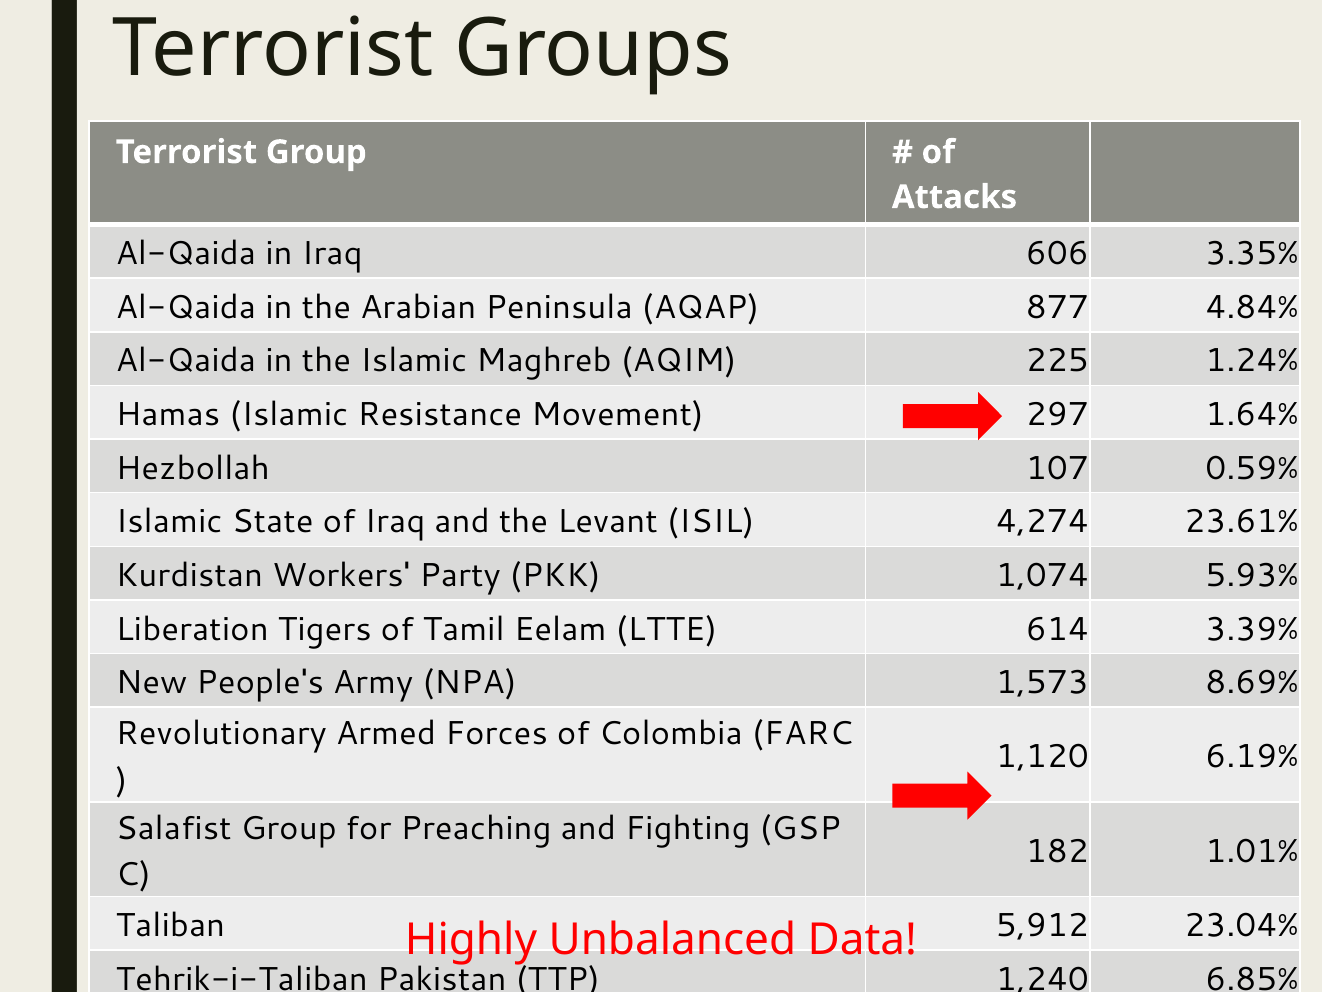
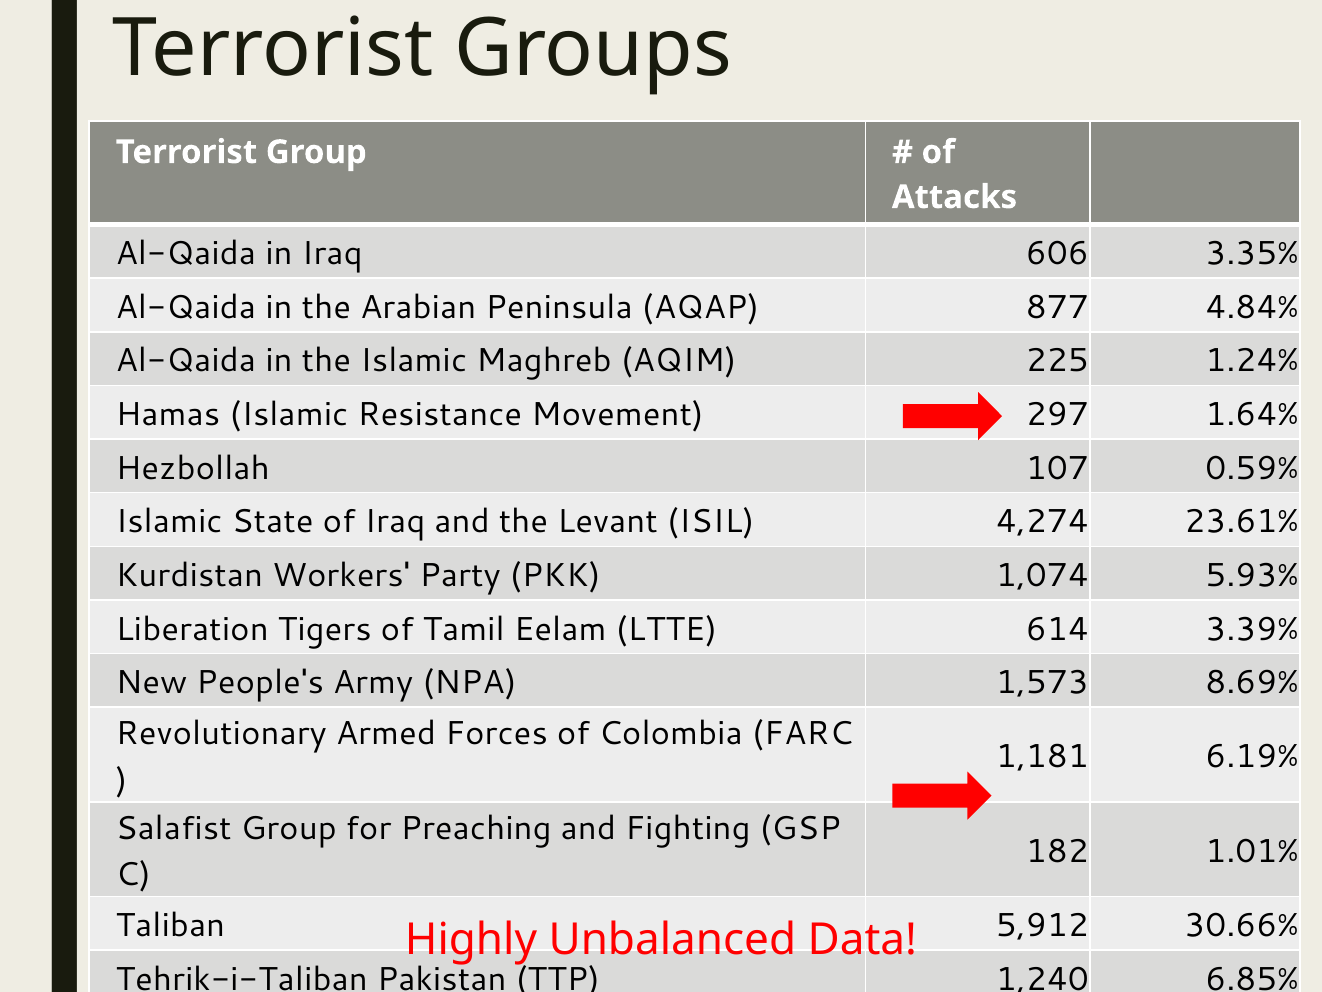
1,120: 1,120 -> 1,181 (1042, 757)
23.04%: 23.04% -> 30.66% (1242, 925)
